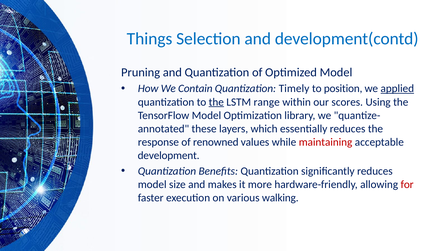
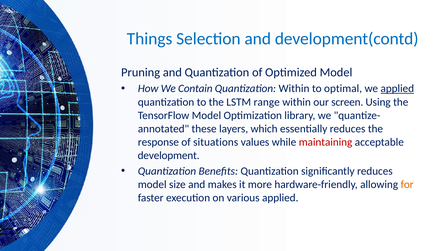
Quantization Timely: Timely -> Within (294, 89)
position: position -> optimal (343, 89)
the underline: present -> none (216, 102)
scores: scores -> screen (347, 102)
renowned: renowned -> situations (216, 142)
for colour: red -> orange (407, 184)
various walking: walking -> applied (280, 198)
